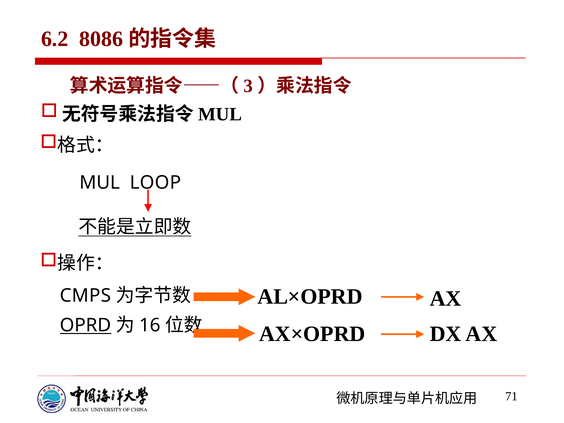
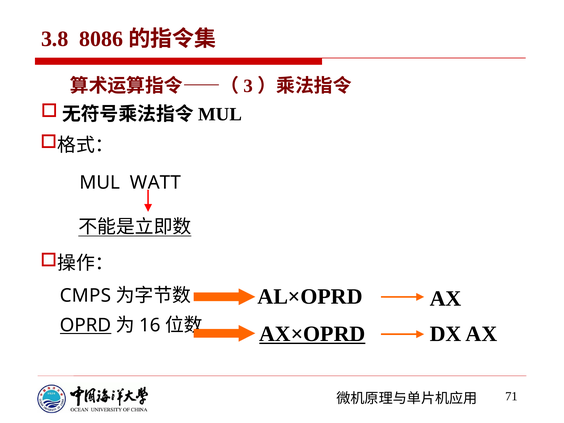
6.2: 6.2 -> 3.8 (55, 39)
LOOP: LOOP -> WATT (155, 183)
AX×OPRD underline: none -> present (312, 334)
